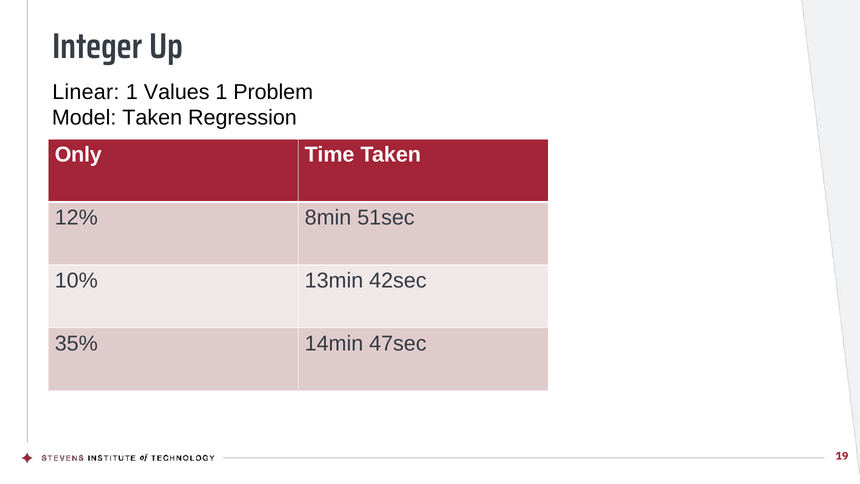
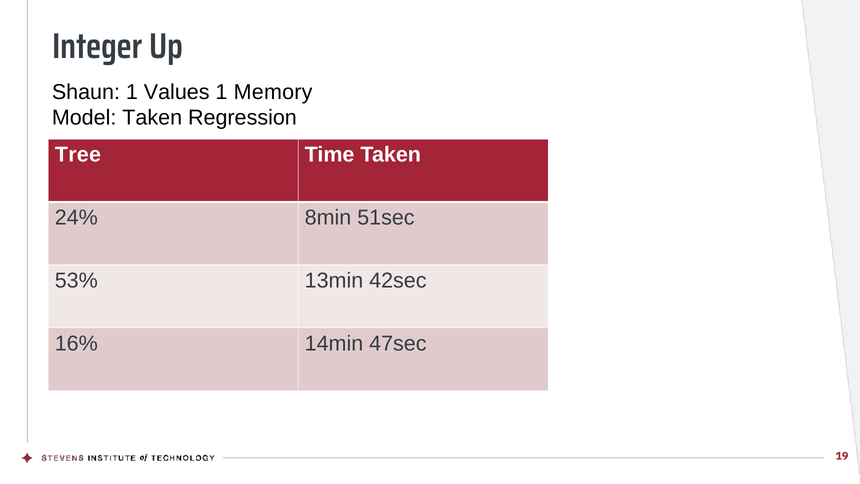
Linear: Linear -> Shaun (86, 92)
Problem: Problem -> Memory (273, 92)
Only: Only -> Tree (78, 155)
12%: 12% -> 24% (76, 217)
10%: 10% -> 53% (76, 280)
35%: 35% -> 16% (76, 343)
